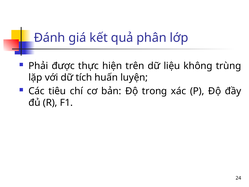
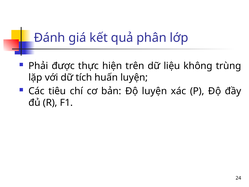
Độ trong: trong -> luyện (155, 91)
